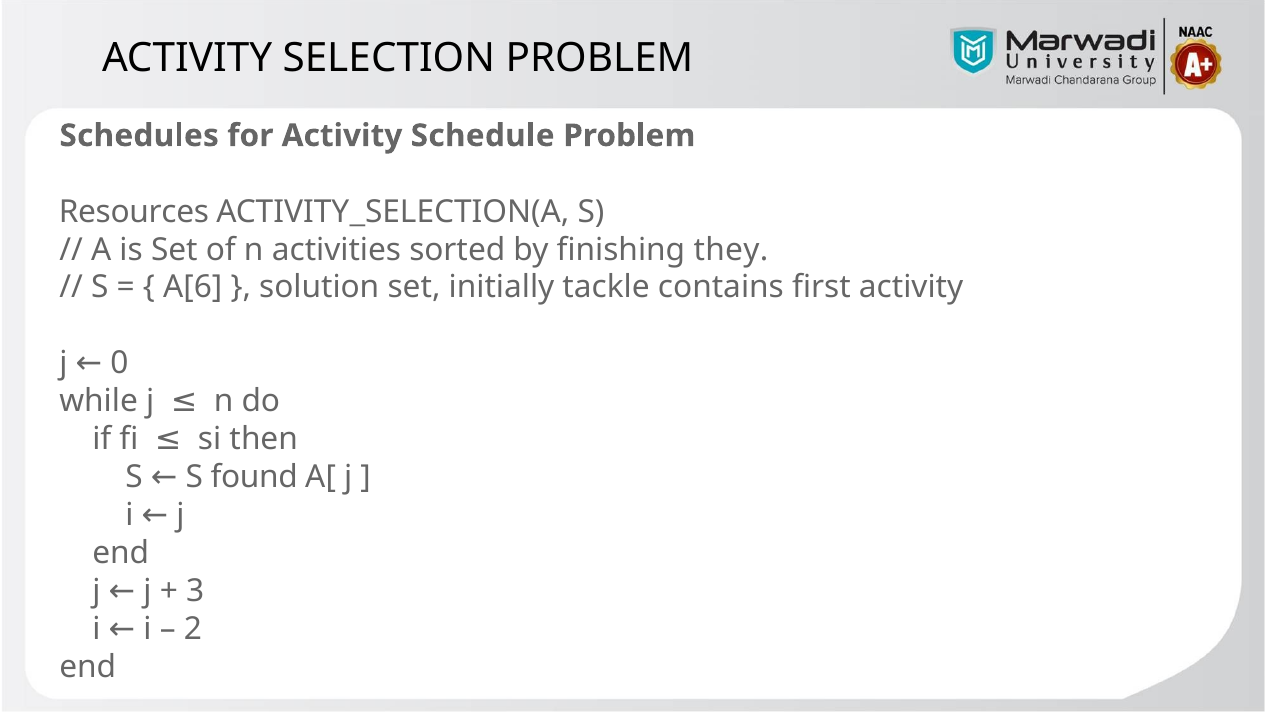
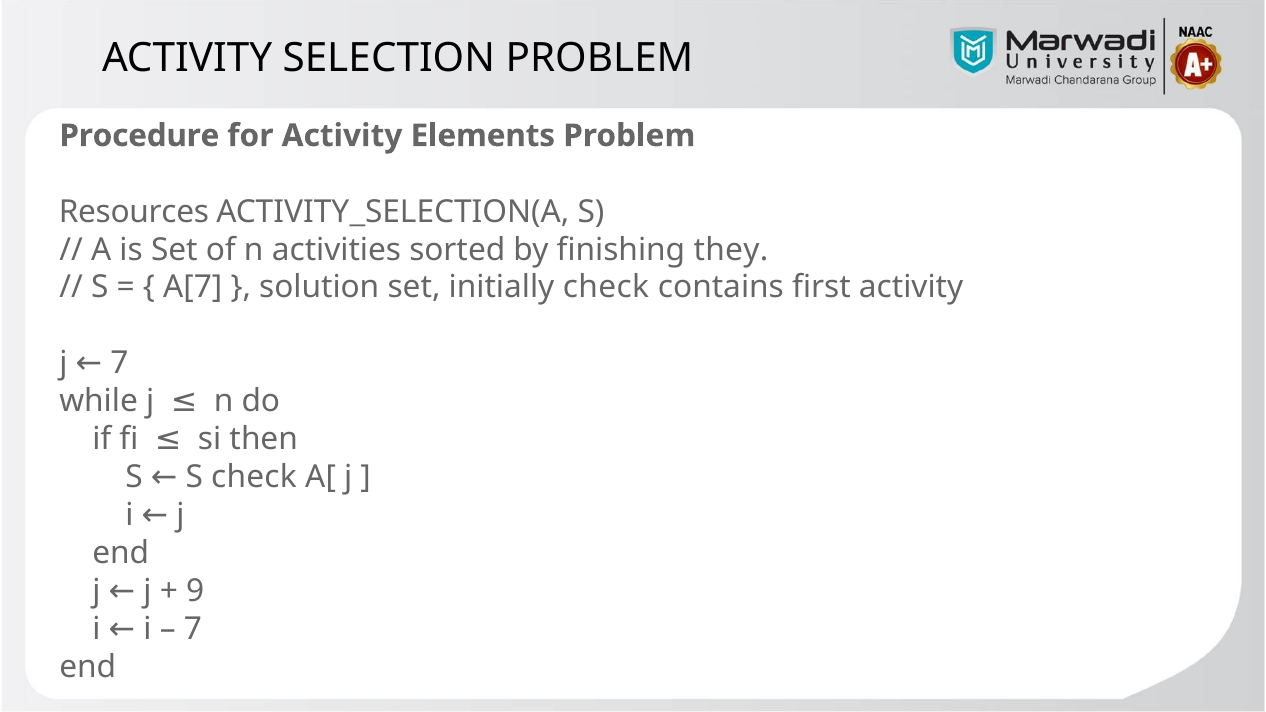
Schedules: Schedules -> Procedure (139, 136)
Schedule: Schedule -> Elements (483, 136)
A[6: A[6 -> A[7 (193, 288)
initially tackle: tackle -> check (606, 288)
j 0: 0 -> 7 (119, 364)
S found: found -> check (254, 478)
3: 3 -> 9 (195, 591)
2: 2 -> 7 (193, 629)
